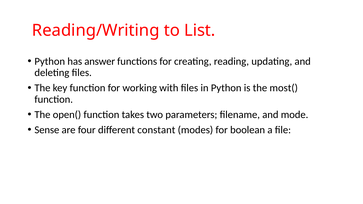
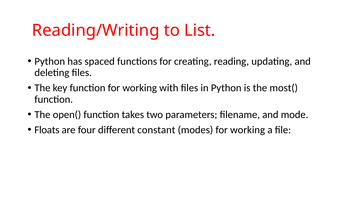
answer: answer -> spaced (100, 61)
Sense: Sense -> Floats (47, 130)
modes for boolean: boolean -> working (248, 130)
